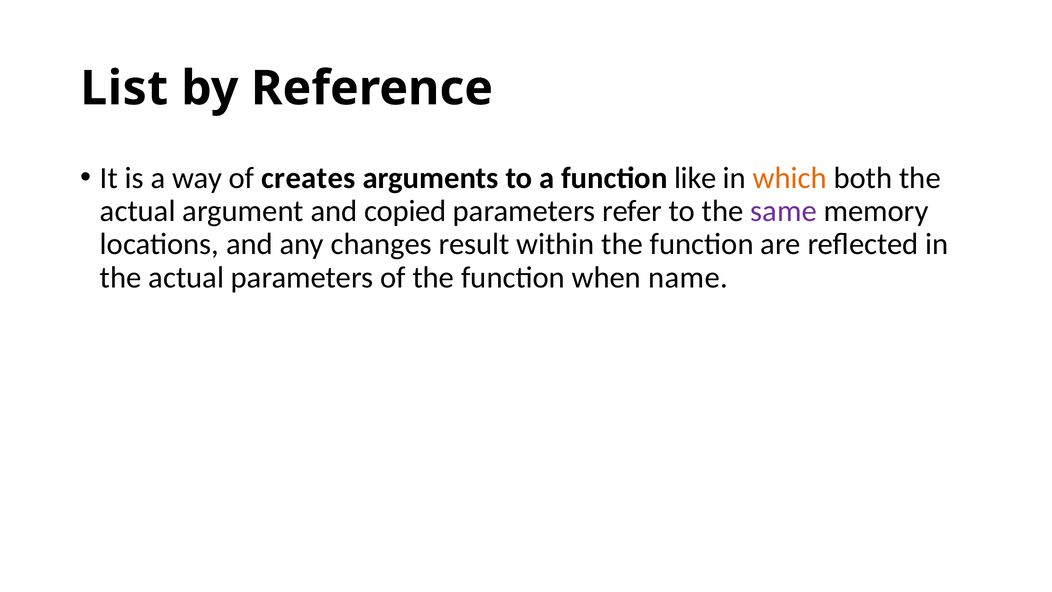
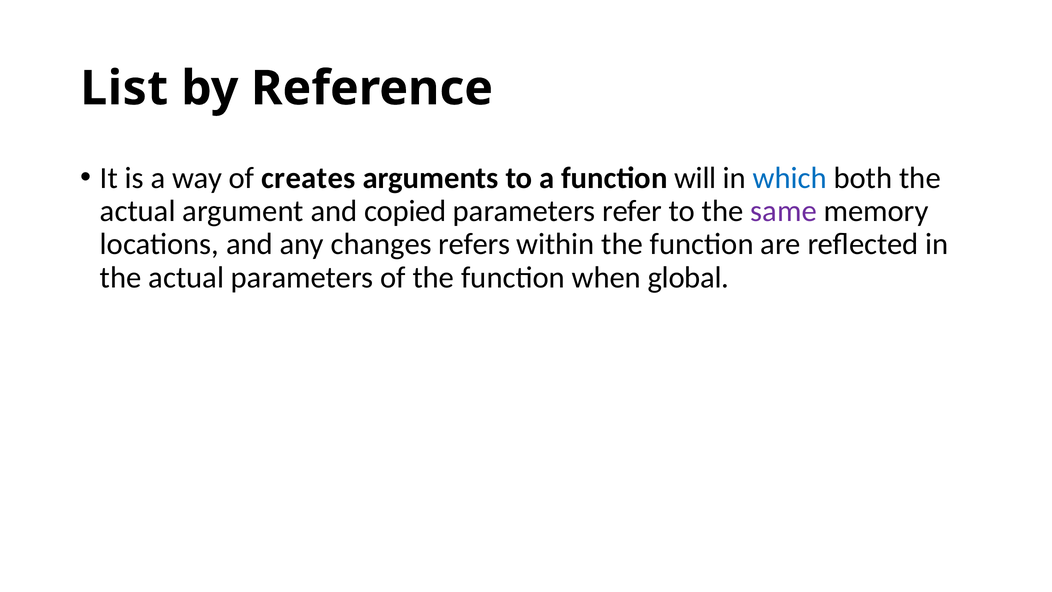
like: like -> will (695, 178)
which colour: orange -> blue (790, 178)
result: result -> refers (474, 244)
name: name -> global (688, 277)
